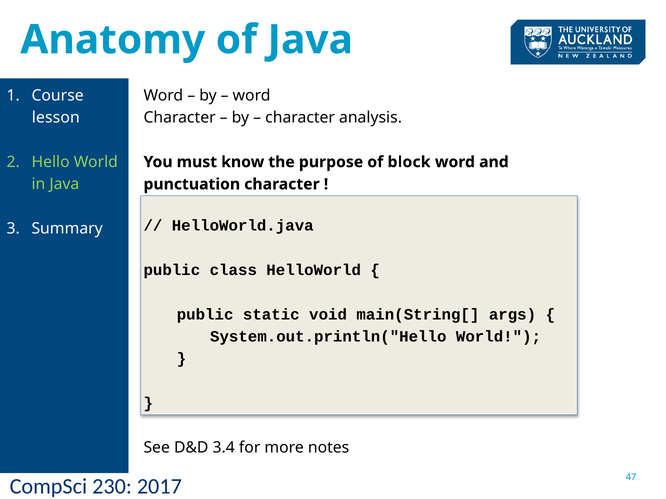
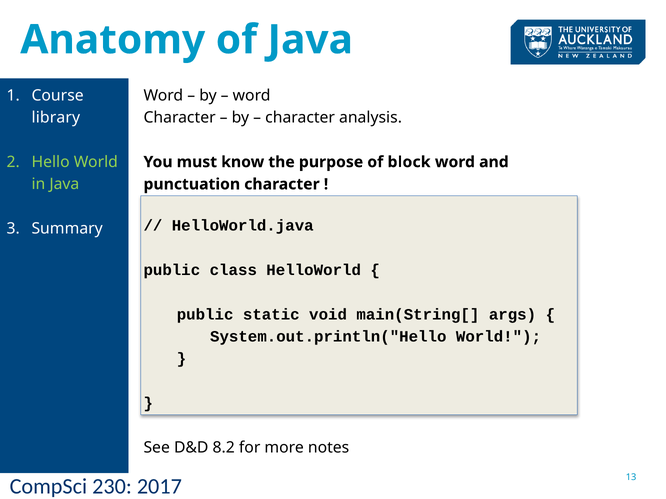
lesson: lesson -> library (56, 118)
3.4: 3.4 -> 8.2 (224, 448)
47: 47 -> 13 (631, 478)
